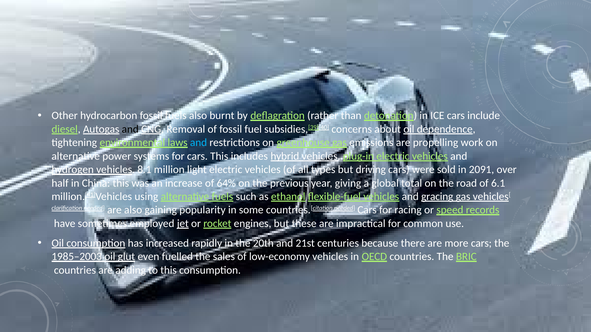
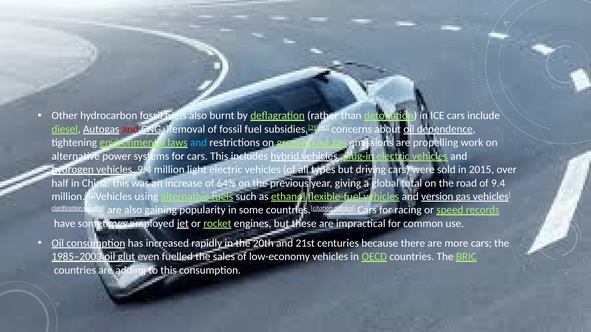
and colour: black -> red (130, 129)
vehicles 8.1: 8.1 -> 9.4 (144, 170)
2091: 2091 -> 2015 (482, 170)
of 6.1: 6.1 -> 9.4 (498, 183)
gracing: gracing -> version (437, 197)
